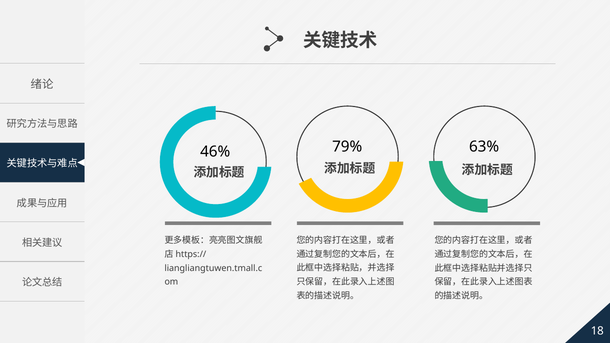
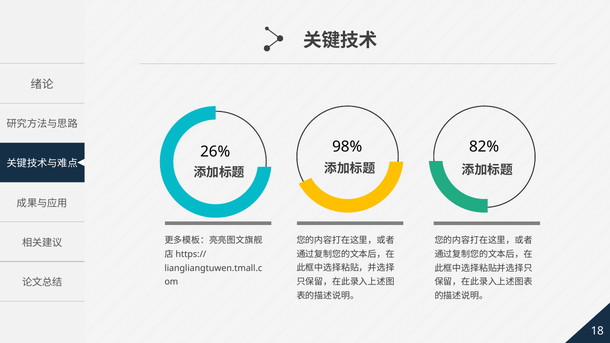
79%: 79% -> 98% (347, 147)
63%: 63% -> 82% (484, 147)
46%: 46% -> 26% (215, 152)
